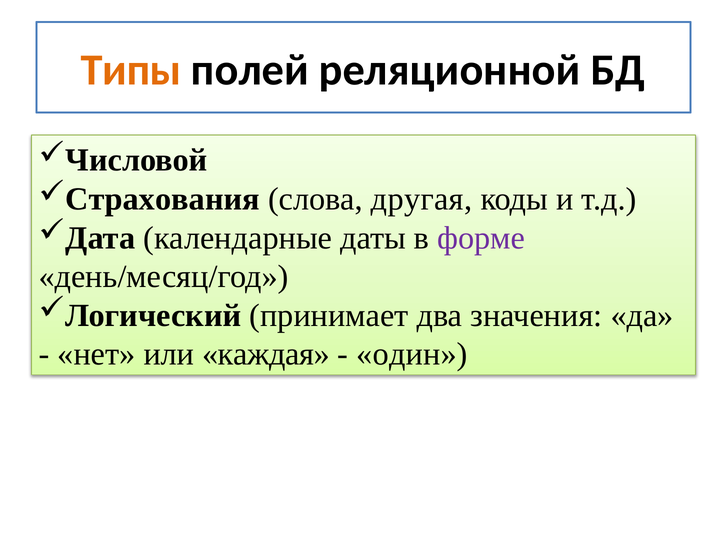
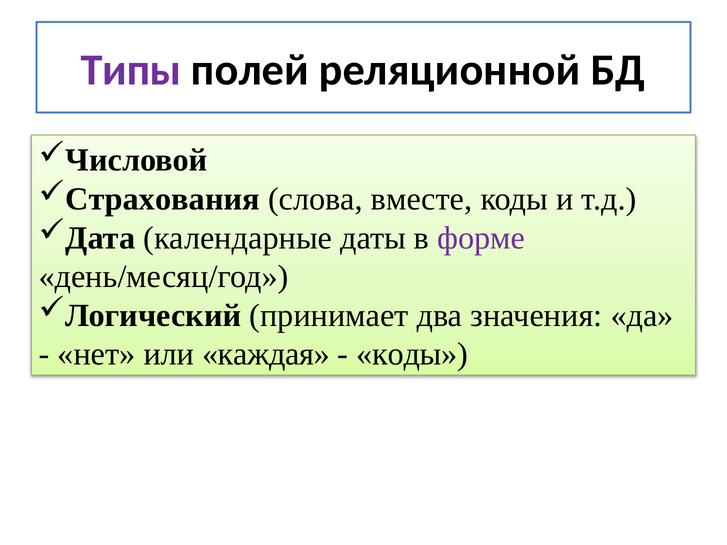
Типы colour: orange -> purple (131, 70)
другая: другая -> вместе (422, 199)
один: один -> коды (412, 354)
